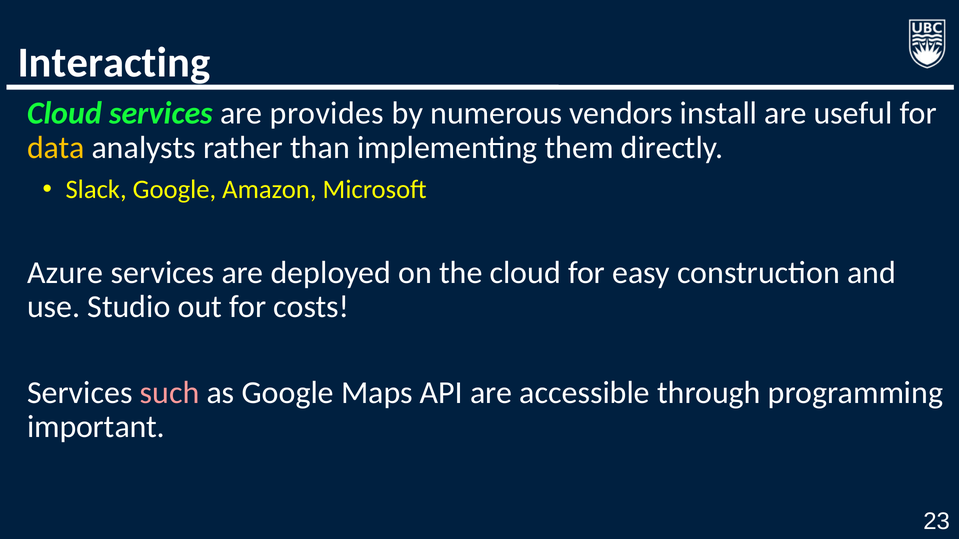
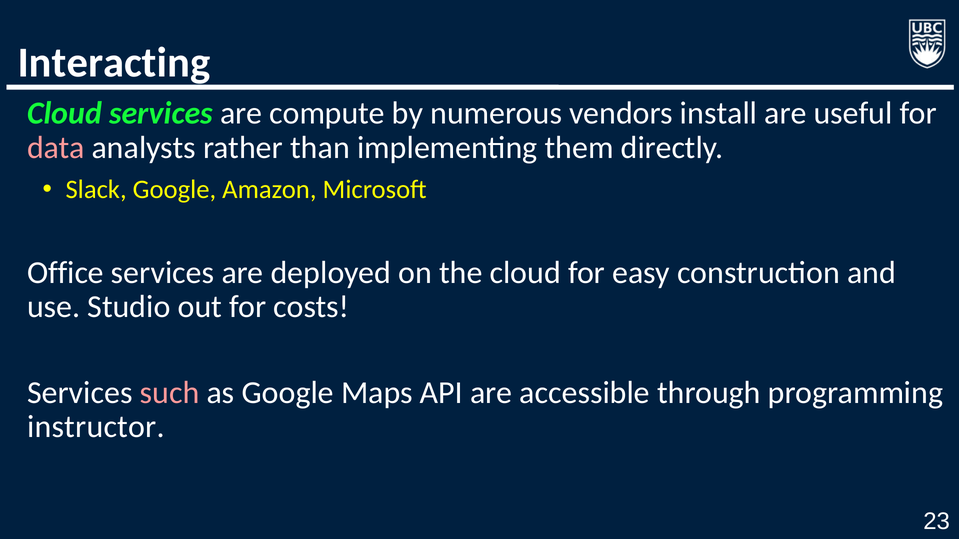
provides: provides -> compute (327, 113)
data colour: yellow -> pink (56, 148)
Azure: Azure -> Office (65, 273)
important: important -> instructor (96, 427)
